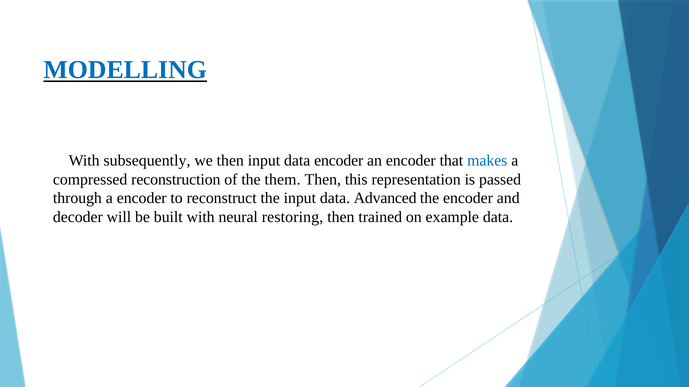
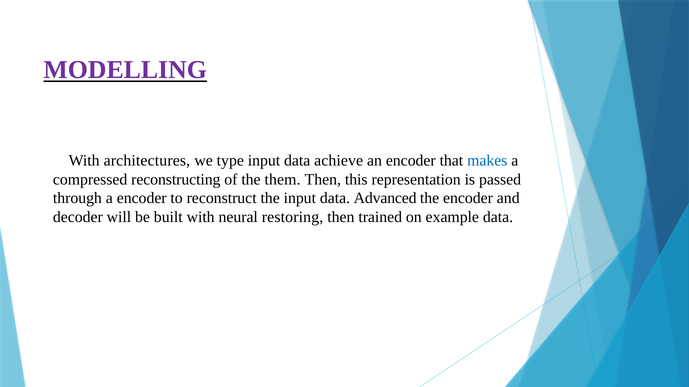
MODELLING colour: blue -> purple (125, 70)
subsequently: subsequently -> architectures (147, 161)
we then: then -> type (230, 161)
data encoder: encoder -> achieve (339, 161)
reconstruction: reconstruction -> reconstructing (176, 180)
